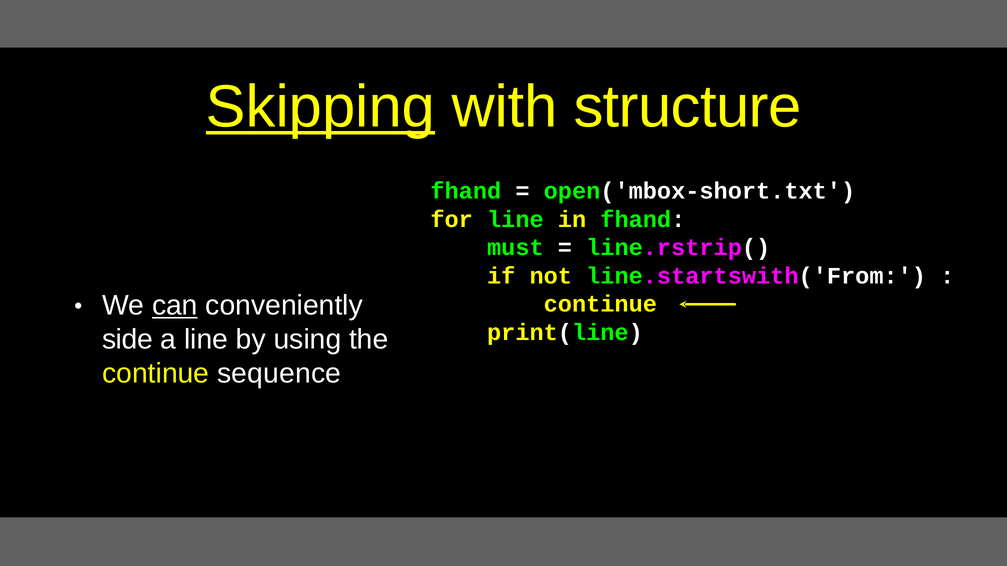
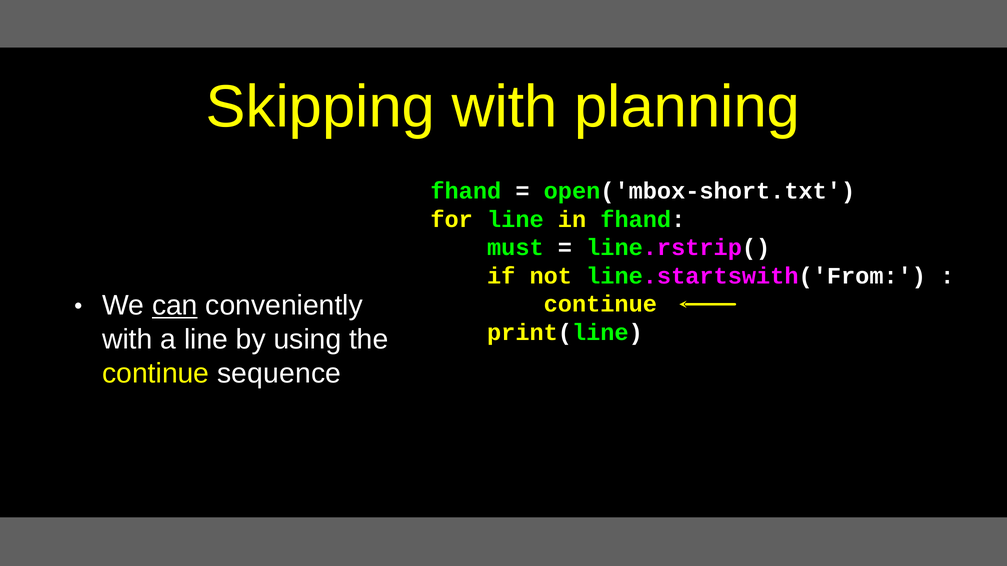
Skipping underline: present -> none (320, 107)
structure: structure -> planning (687, 107)
side: side -> with (127, 340)
